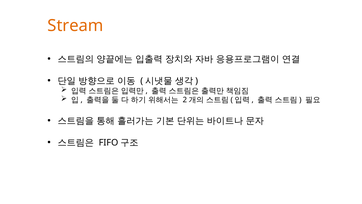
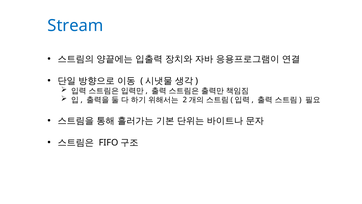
Stream colour: orange -> blue (75, 26)
